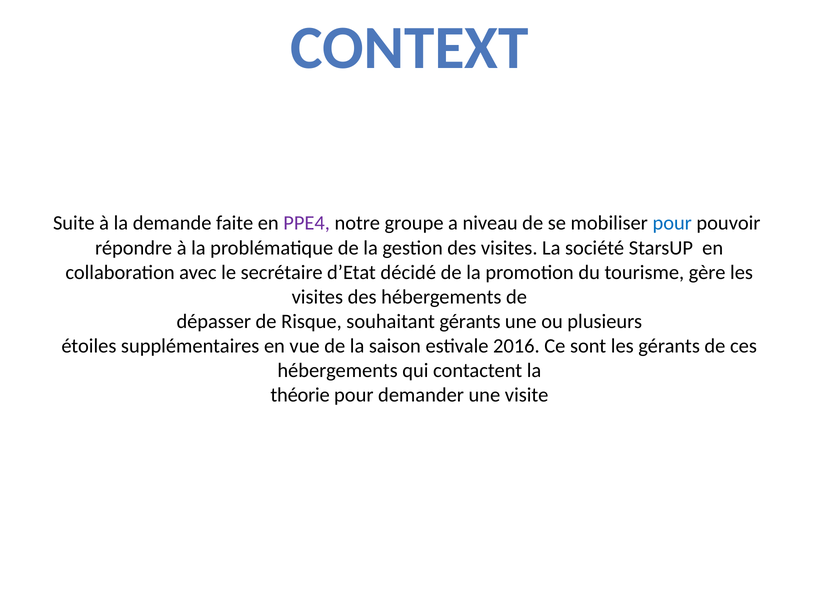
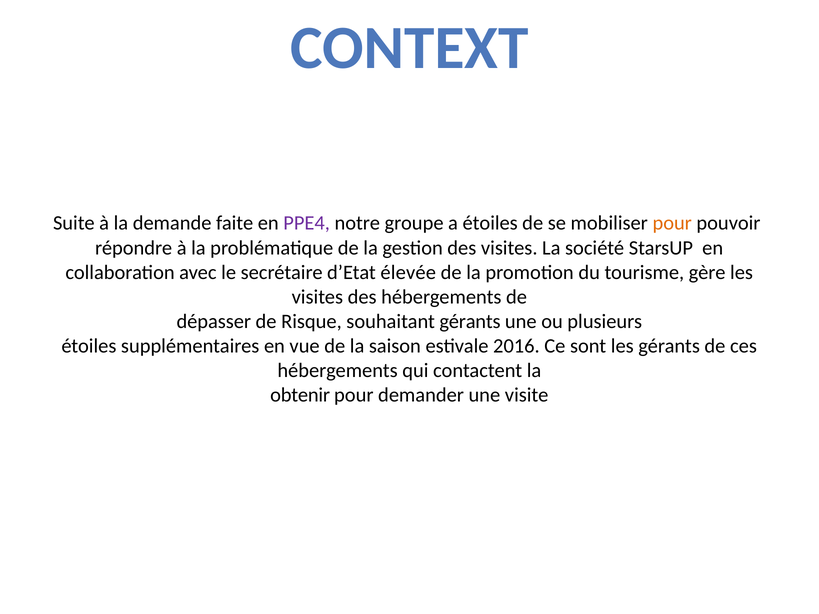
a niveau: niveau -> étoiles (490, 223)
pour colour: blue -> orange (672, 223)
décidé: décidé -> élevée (408, 272)
théorie: théorie -> obtenir (300, 395)
